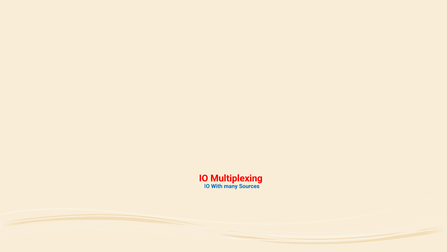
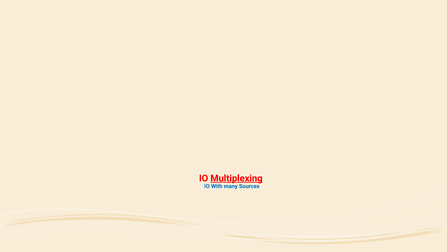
Multiplexing underline: none -> present (236, 178)
